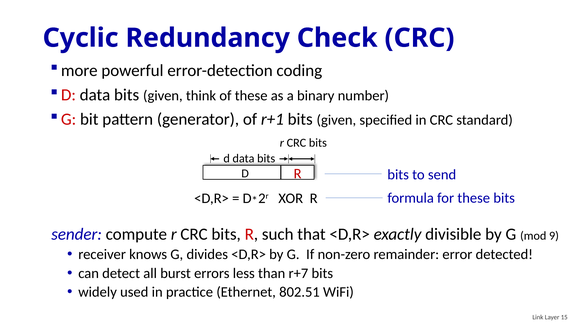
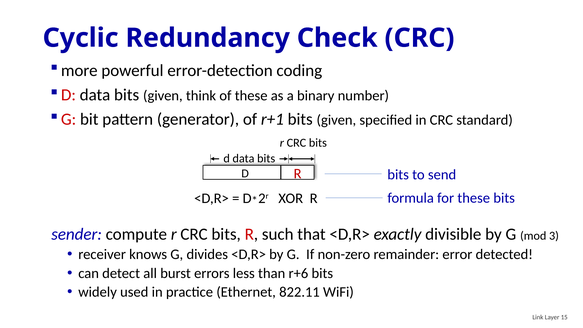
9: 9 -> 3 (554, 236)
r+7: r+7 -> r+6 (298, 273)
802.51: 802.51 -> 822.11 (299, 292)
